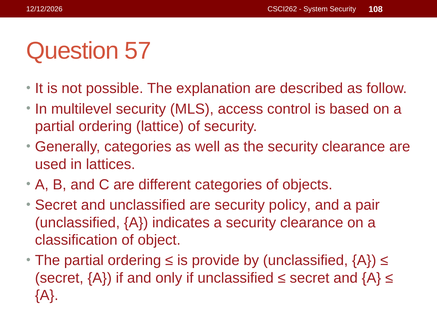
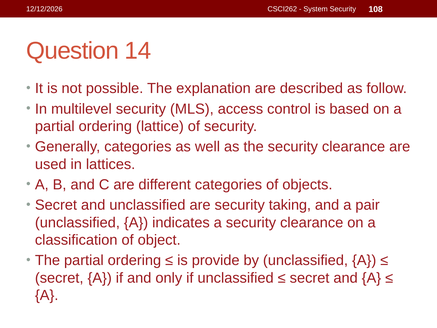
57: 57 -> 14 (138, 51)
policy: policy -> taking (290, 205)
